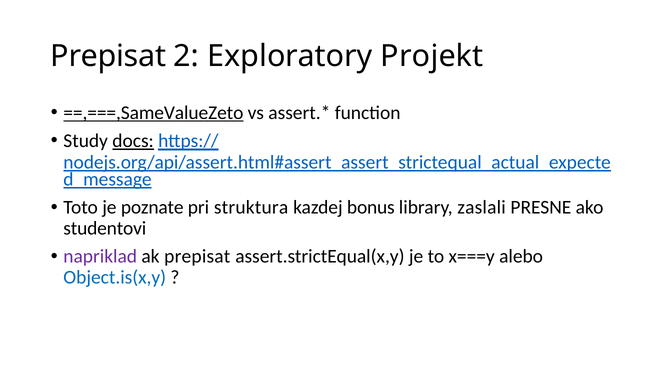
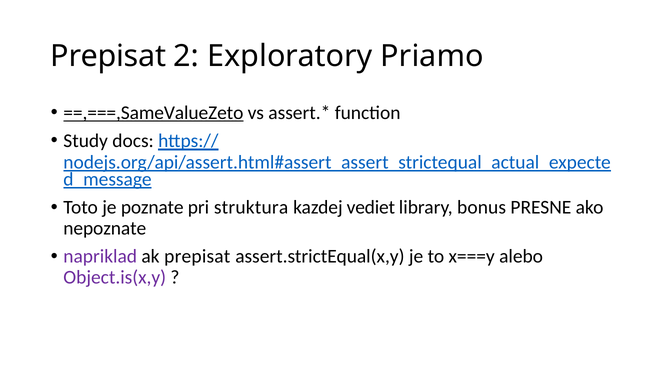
Projekt: Projekt -> Priamo (432, 56)
docs underline: present -> none (133, 141)
bonus: bonus -> vediet (371, 208)
zaslali: zaslali -> bonus (482, 208)
studentovi: studentovi -> nepoznate (105, 229)
Object.is(x,y colour: blue -> purple (115, 278)
